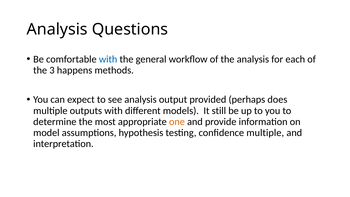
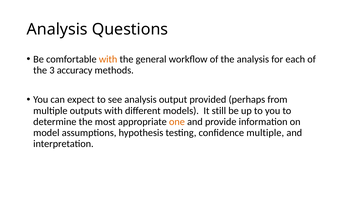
with colour: blue -> orange (108, 59)
happens: happens -> accuracy (75, 70)
does: does -> from (277, 100)
